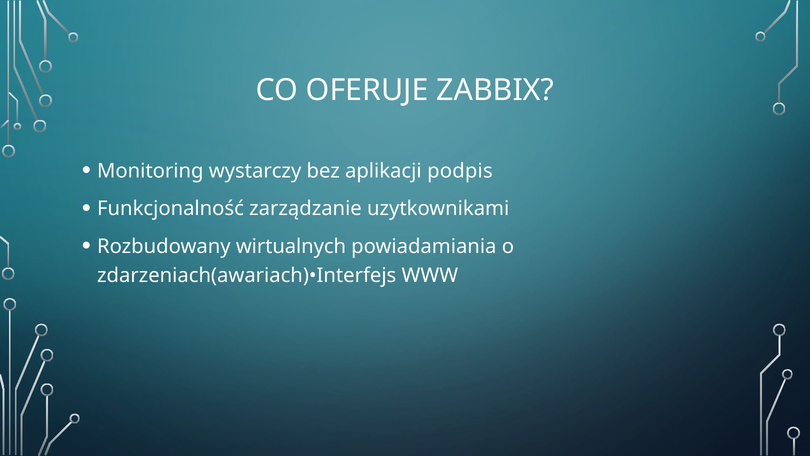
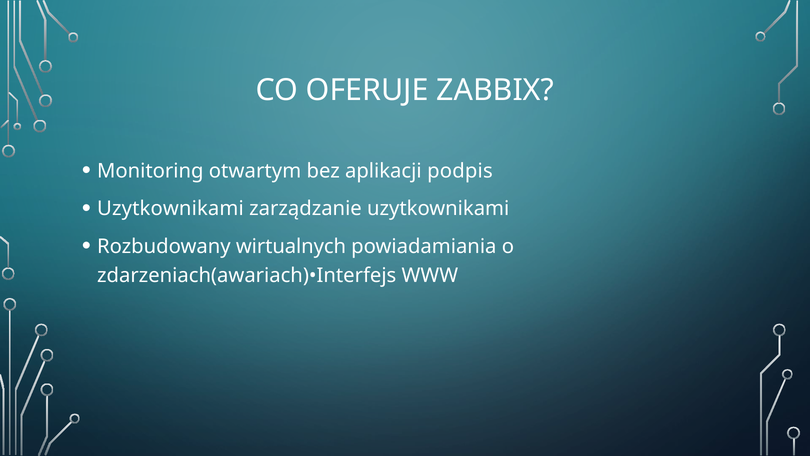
wystarczy: wystarczy -> otwartym (255, 171)
Funkcjonalność: Funkcjonalność -> Uzytkownikami (170, 209)
